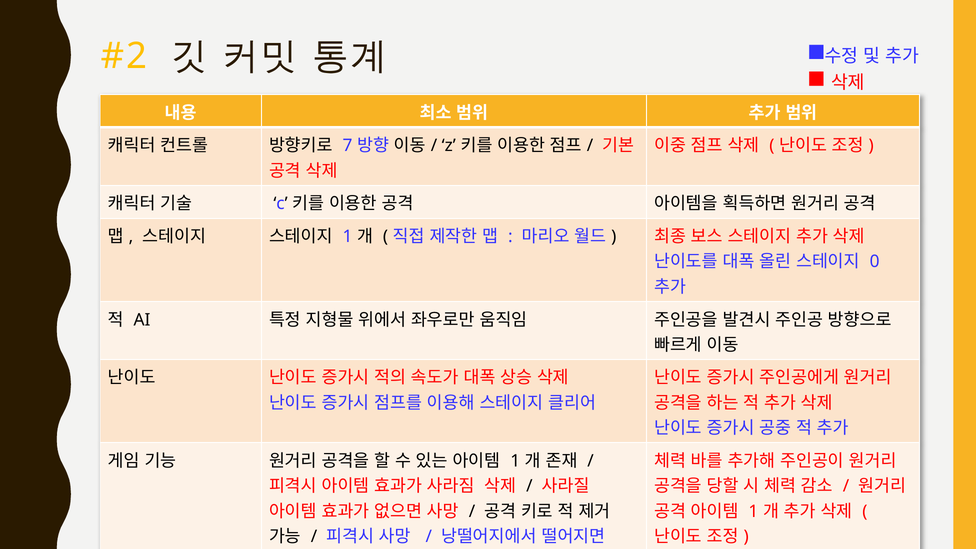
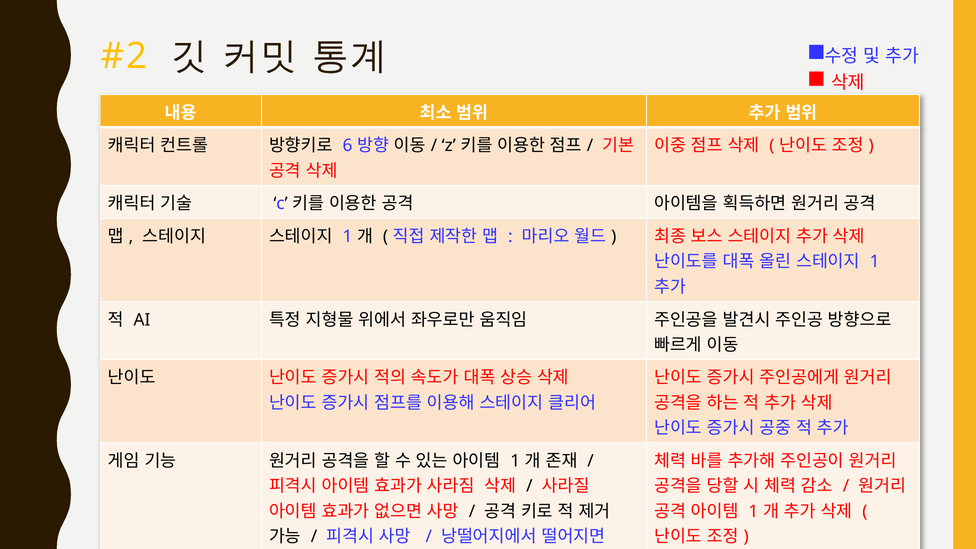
7: 7 -> 6 (348, 146)
0: 0 -> 1 (875, 262)
